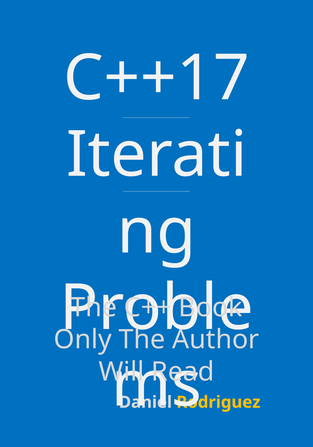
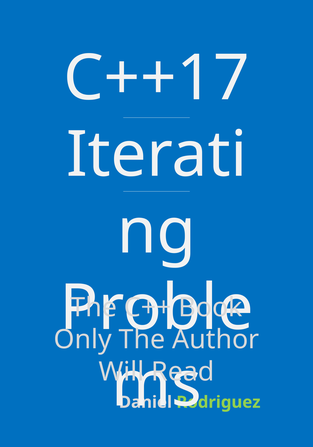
Rodriguez colour: yellow -> light green (218, 402)
